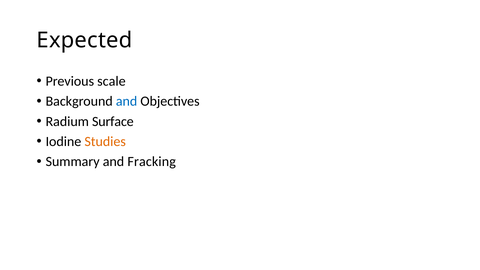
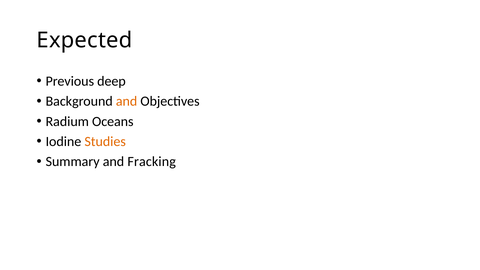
scale: scale -> deep (111, 81)
and colour: blue -> orange (127, 101)
Surface: Surface -> Oceans (113, 121)
